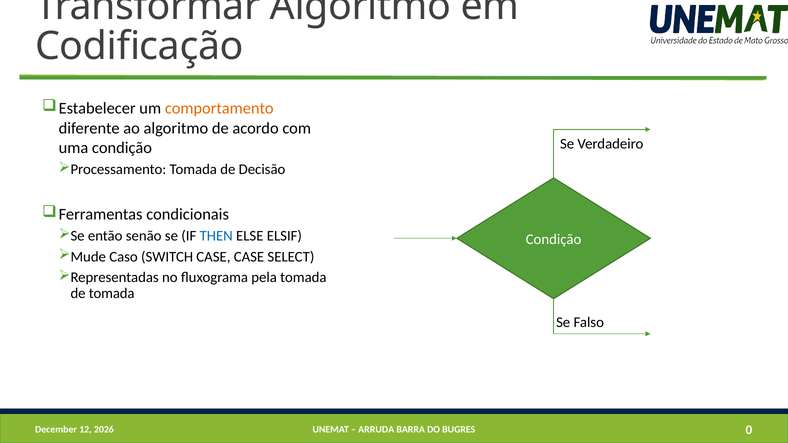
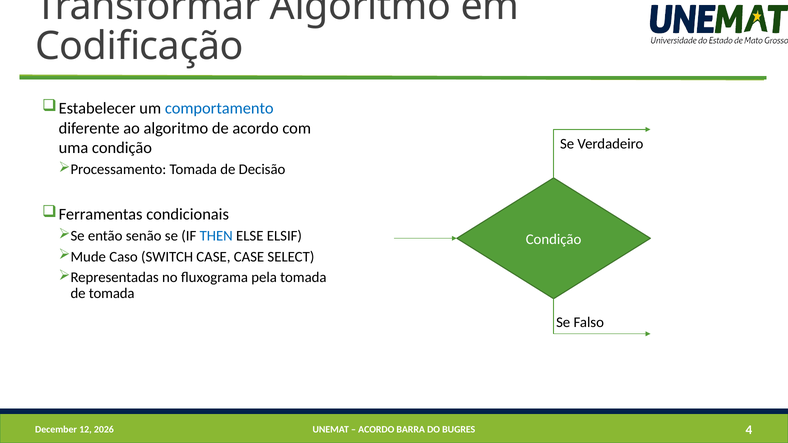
comportamento colour: orange -> blue (219, 109)
ARRUDA: ARRUDA -> ACORDO (376, 430)
0: 0 -> 4 (749, 430)
